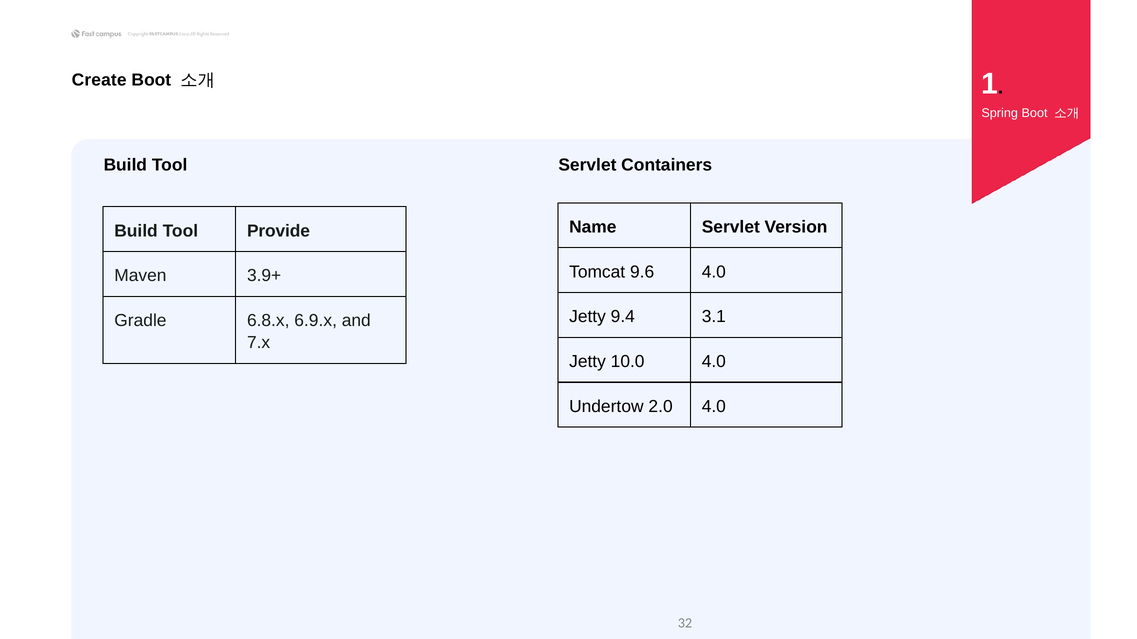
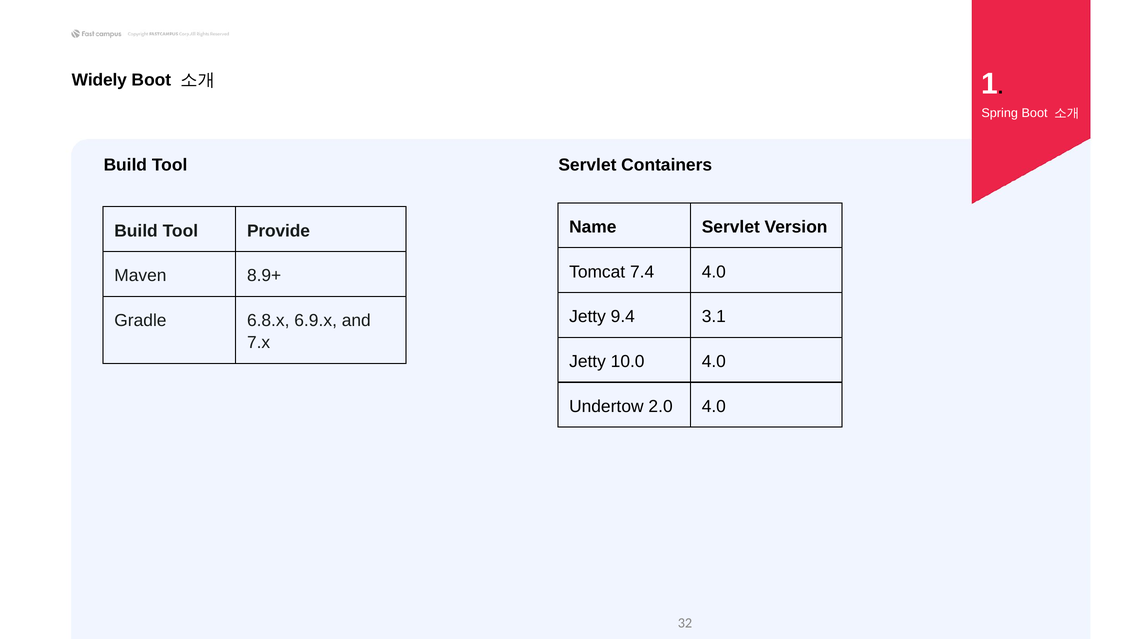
Create: Create -> Widely (99, 80)
9.6: 9.6 -> 7.4 (642, 272)
3.9+: 3.9+ -> 8.9+ (264, 276)
